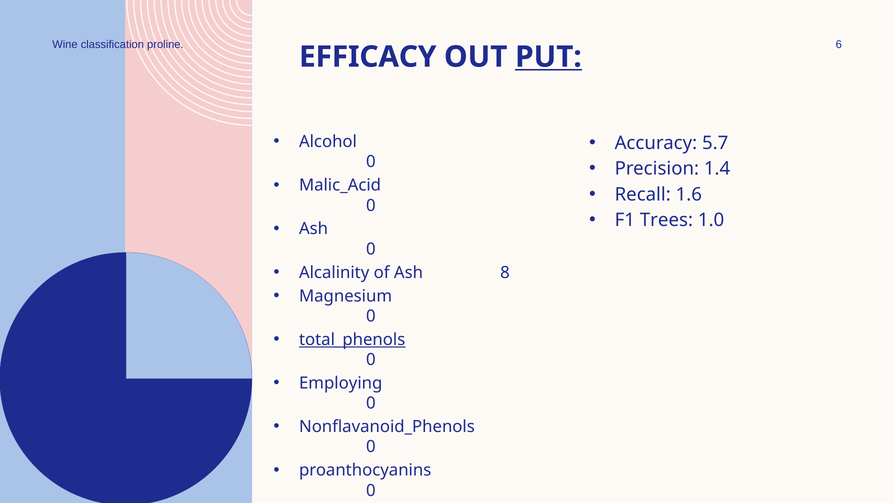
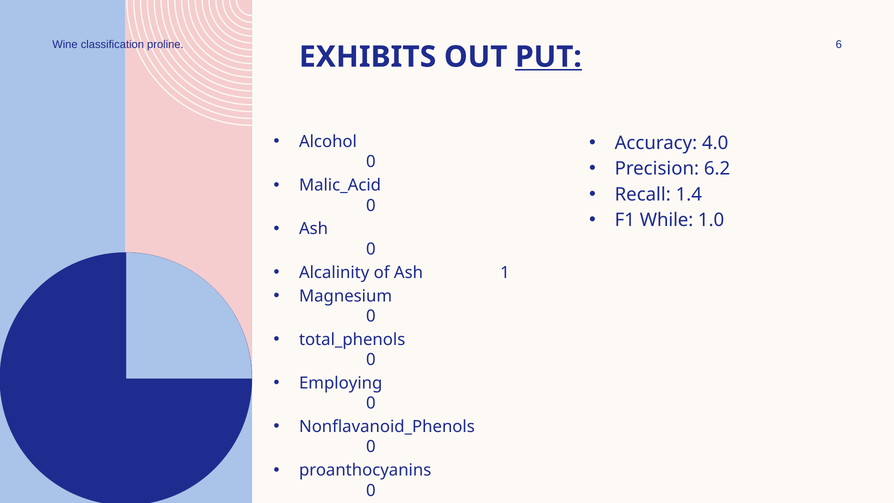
EFFICACY: EFFICACY -> EXHIBITS (368, 57)
5.7: 5.7 -> 4.0 (715, 143)
1.4: 1.4 -> 6.2 (717, 169)
1.6: 1.6 -> 1.4 (689, 194)
Trees: Trees -> While (667, 220)
8: 8 -> 1 (505, 272)
total_phenols underline: present -> none (352, 340)
